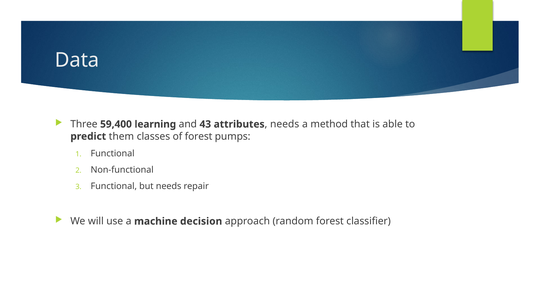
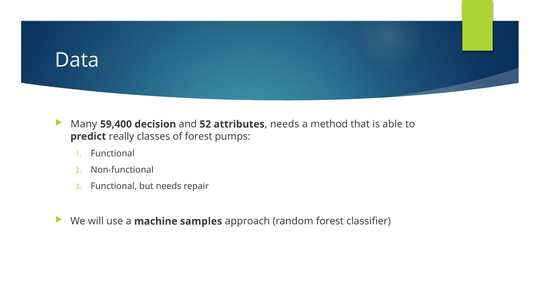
Three: Three -> Many (84, 124)
learning: learning -> decision (155, 124)
43: 43 -> 52 (205, 124)
them: them -> really (122, 136)
decision: decision -> samples (201, 221)
